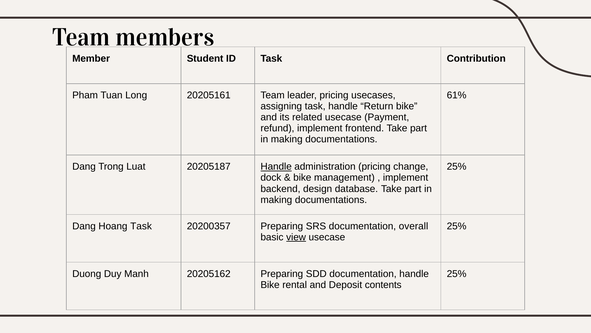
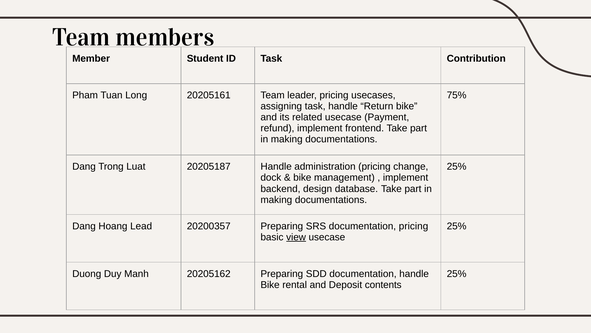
61%: 61% -> 75% (457, 95)
Handle underline: present -> none (276, 166)
Hoang Task: Task -> Lead (141, 226)
documentation overall: overall -> pricing (414, 226)
